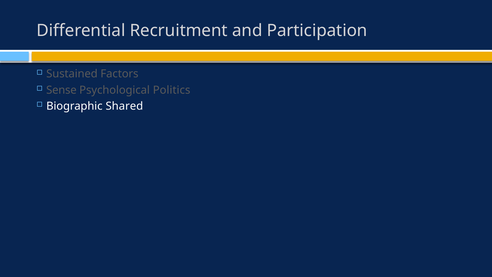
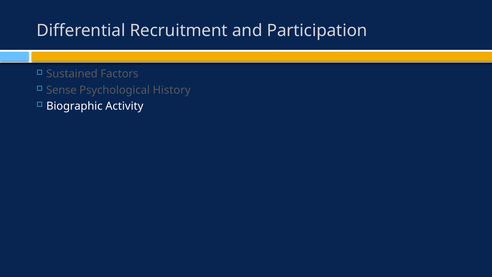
Politics: Politics -> History (172, 90)
Shared: Shared -> Activity (124, 106)
